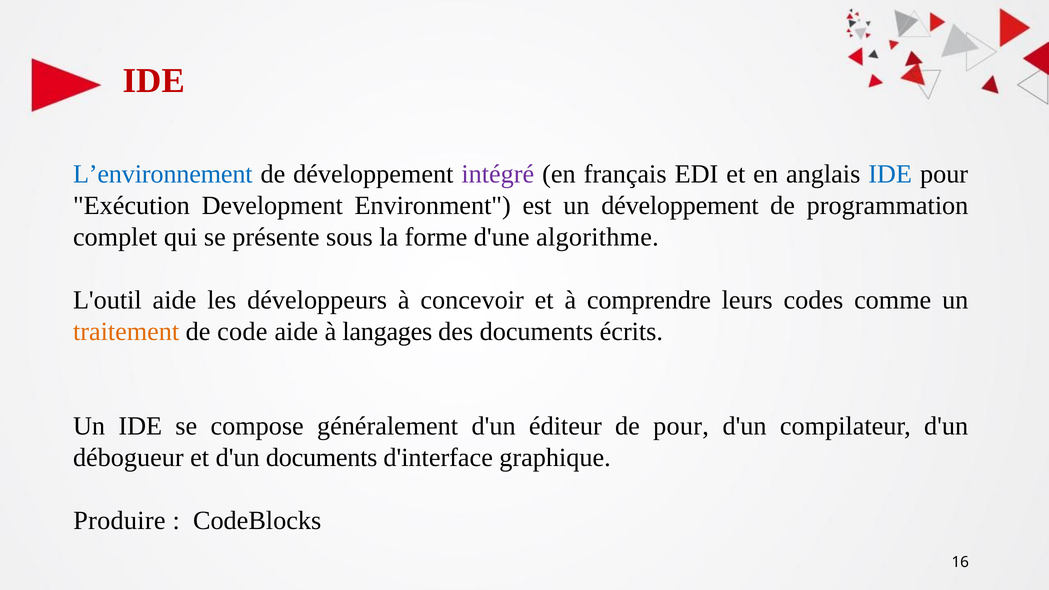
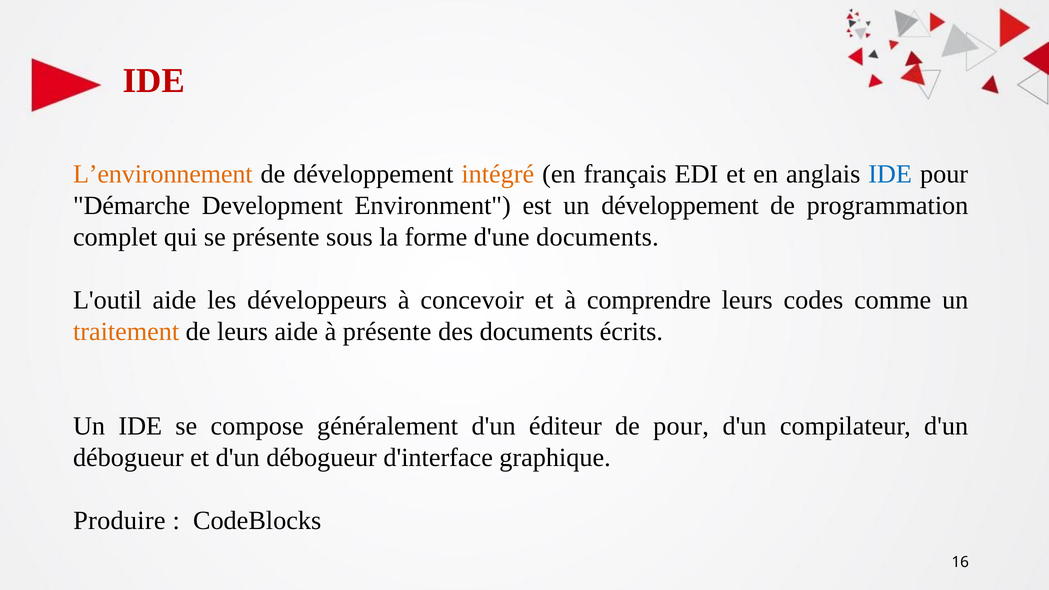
L’environnement colour: blue -> orange (163, 174)
intégré colour: purple -> orange (498, 174)
Exécution: Exécution -> Démarche (132, 206)
d'une algorithme: algorithme -> documents (597, 237)
de code: code -> leurs (242, 332)
à langages: langages -> présente (387, 332)
et d'un documents: documents -> débogueur (322, 458)
